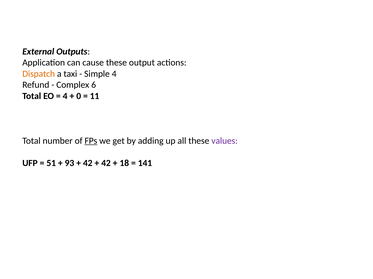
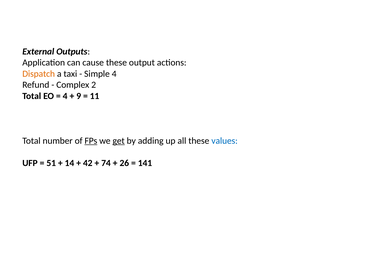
6: 6 -> 2 (94, 85)
0: 0 -> 9 (79, 96)
get underline: none -> present (119, 141)
values colour: purple -> blue (225, 141)
93: 93 -> 14 (69, 163)
42: 42 -> 74 (106, 163)
18: 18 -> 26 (124, 163)
